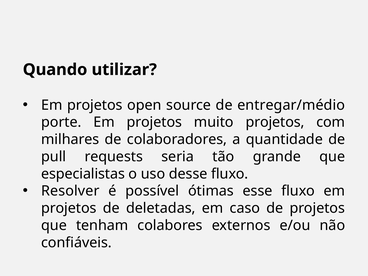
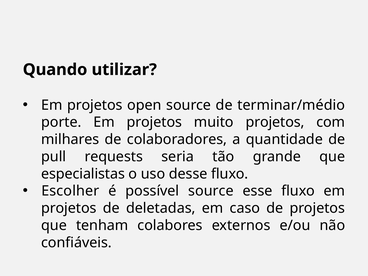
entregar/médio: entregar/médio -> terminar/médio (291, 105)
Resolver: Resolver -> Escolher (70, 191)
possível ótimas: ótimas -> source (211, 191)
